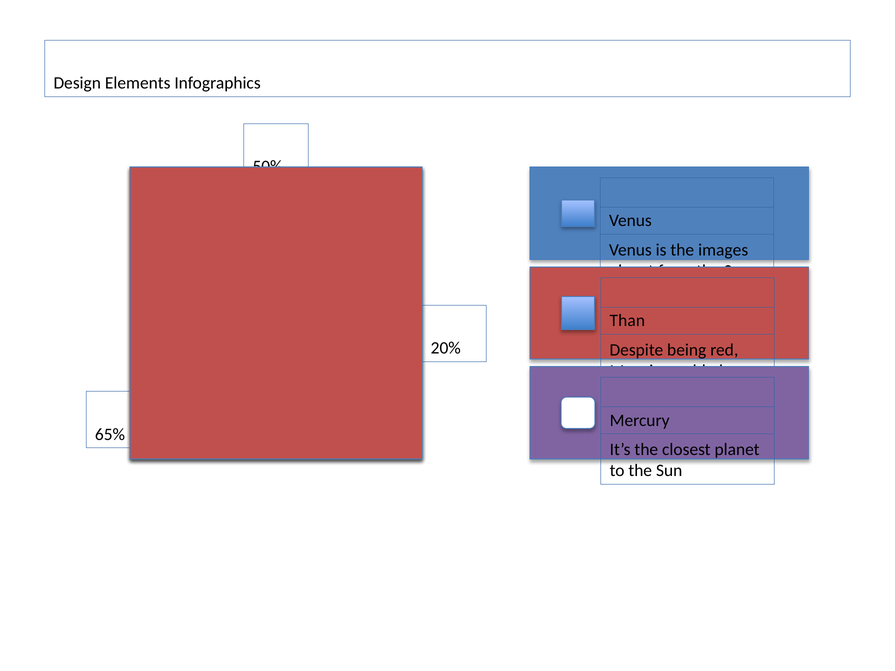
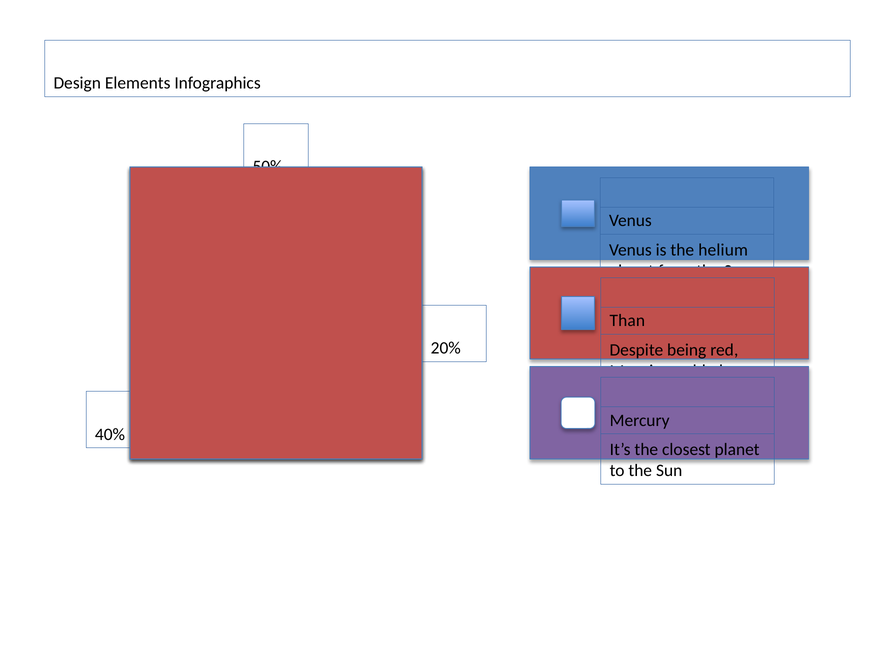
images: images -> helium (723, 250)
65%: 65% -> 40% (110, 435)
